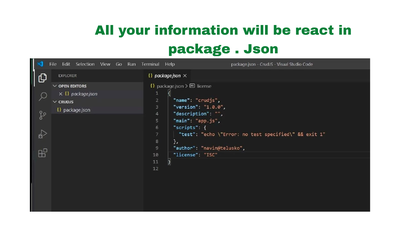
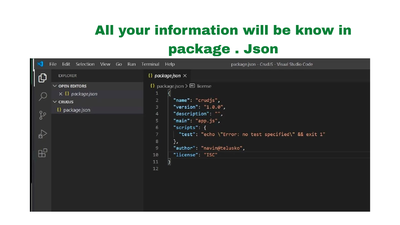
react: react -> know (315, 30)
